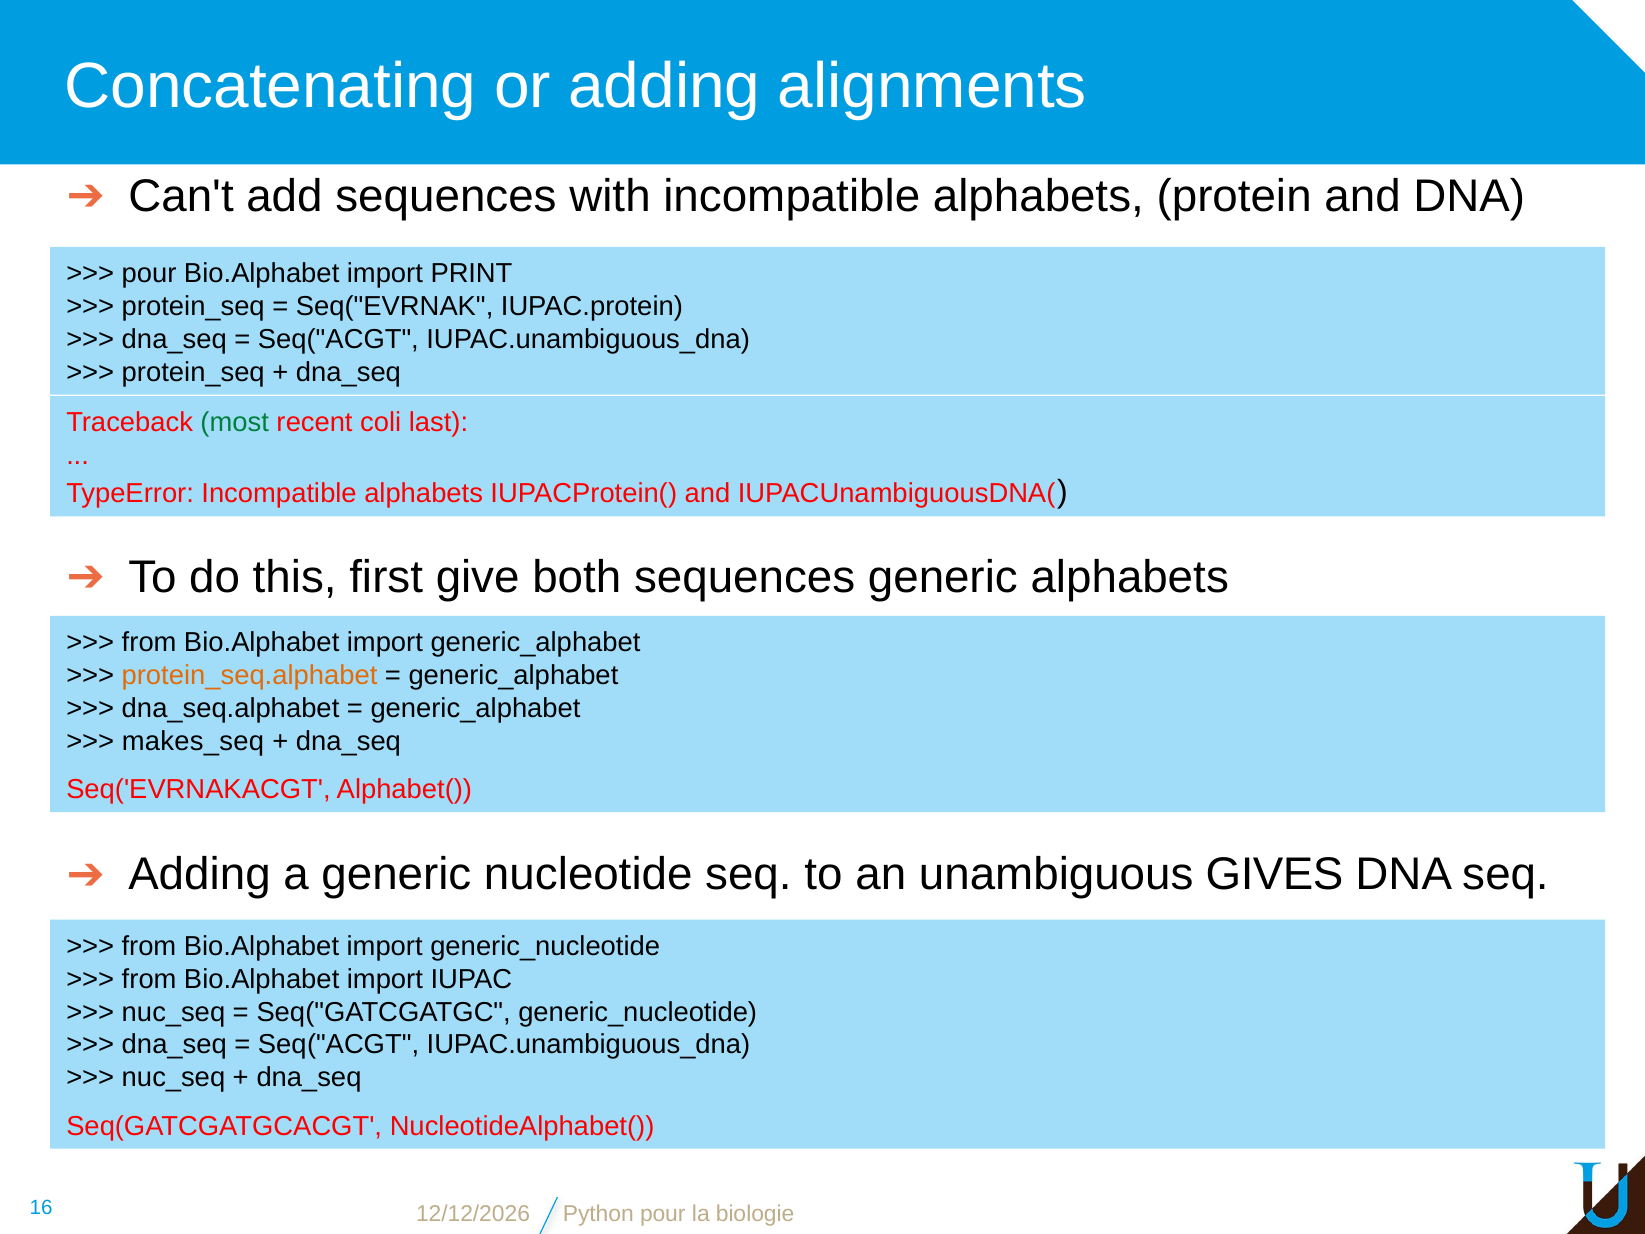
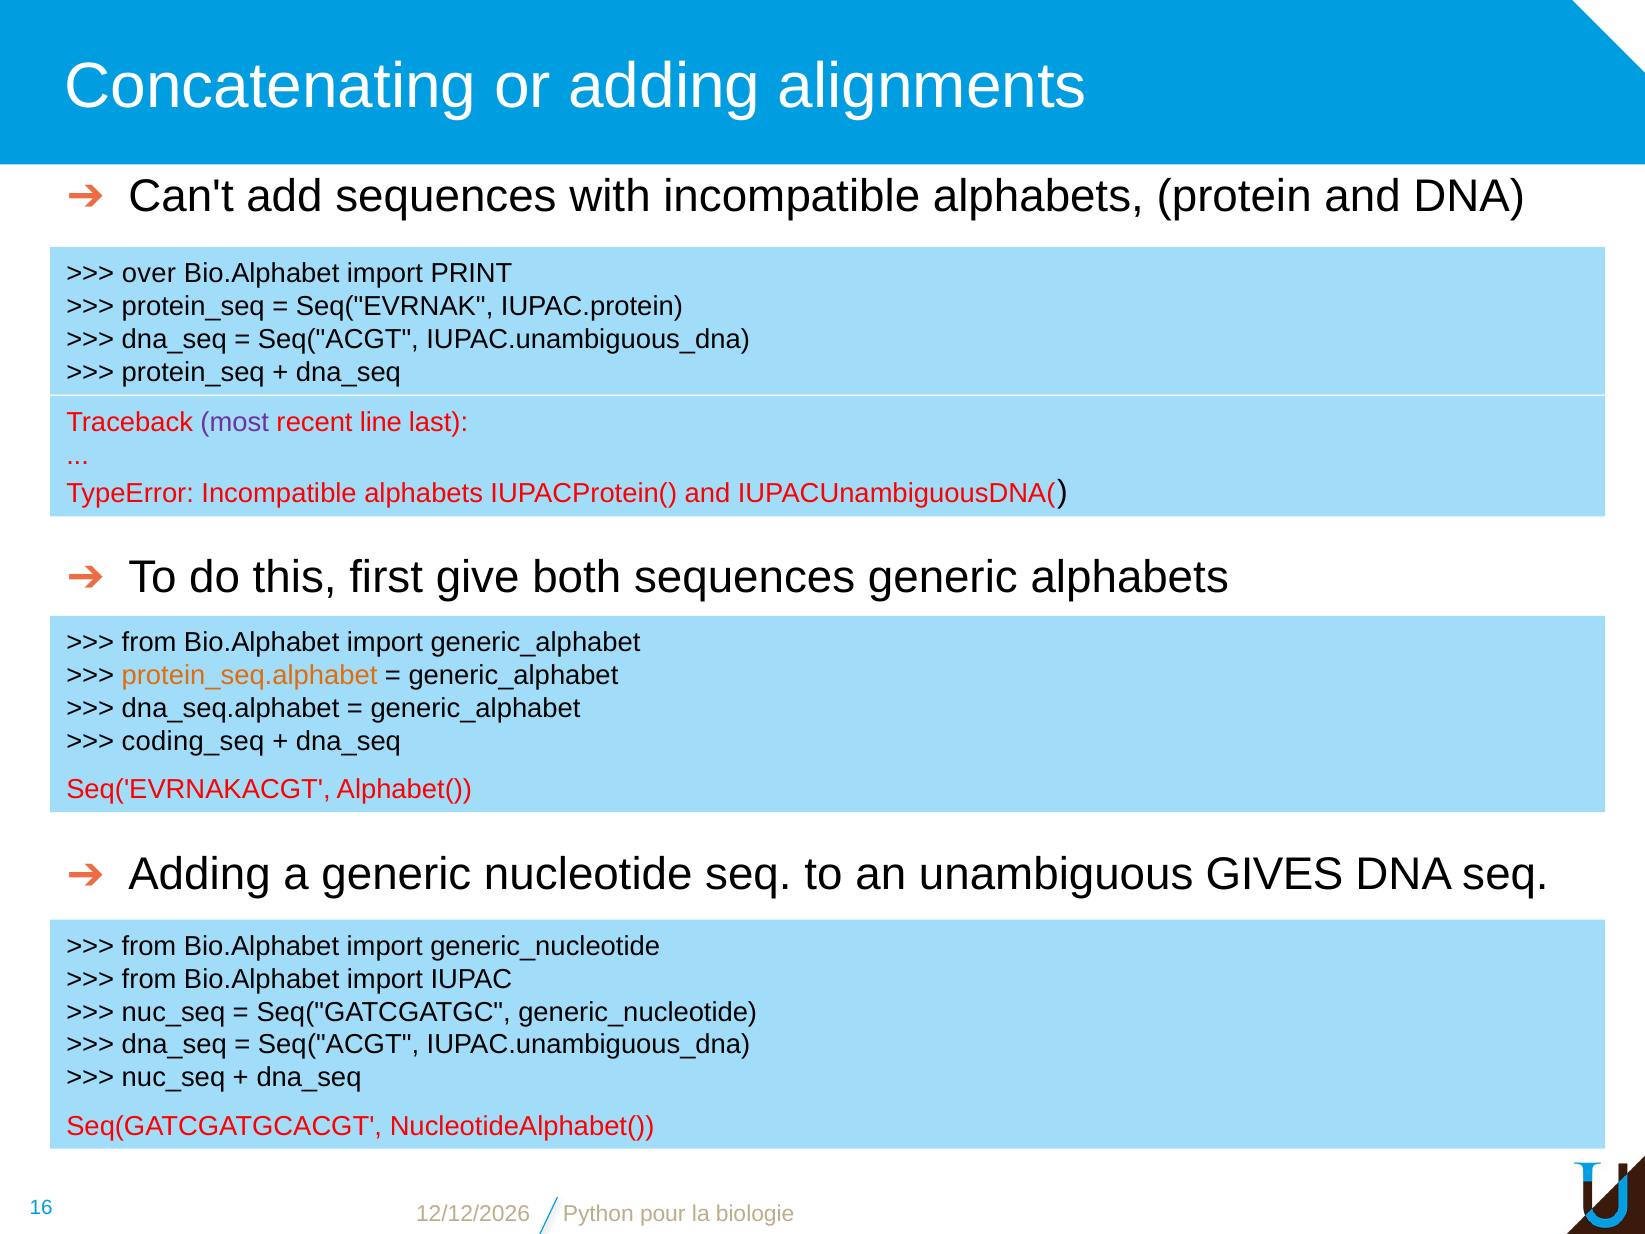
pour: pour -> over (149, 273)
most colour: green -> purple (235, 422)
coli: coli -> line (381, 422)
makes_seq: makes_seq -> coding_seq (193, 741)
